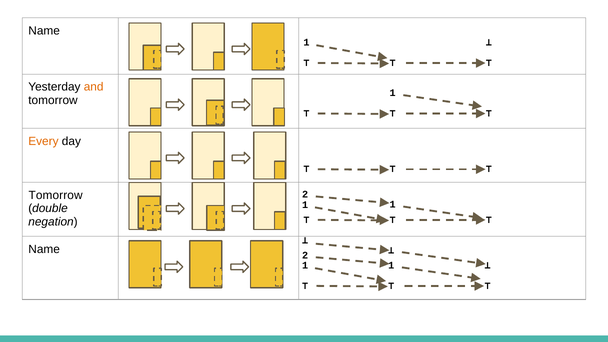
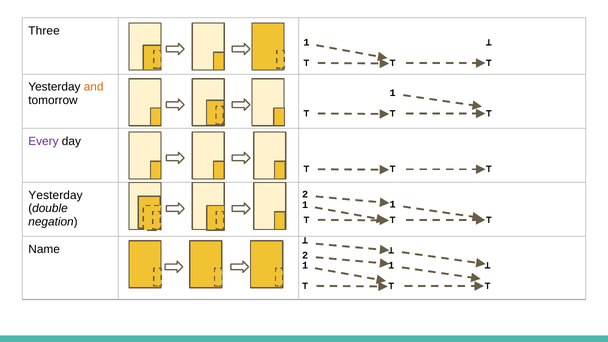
Name: Name -> Three (44, 31)
Every colour: orange -> purple (43, 141)
Tomorrow: Tomorrow -> Yesterday (56, 195)
